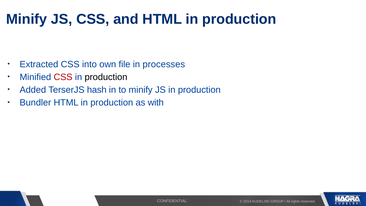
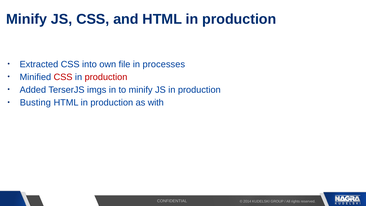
production colour: black -> red (106, 77)
hash: hash -> imgs (97, 90)
Bundler: Bundler -> Busting (35, 103)
